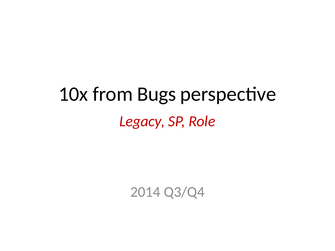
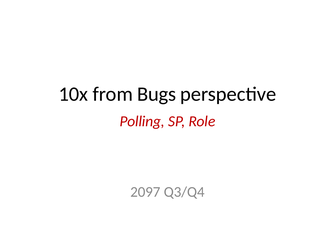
Legacy: Legacy -> Polling (142, 121)
2014: 2014 -> 2097 (145, 192)
